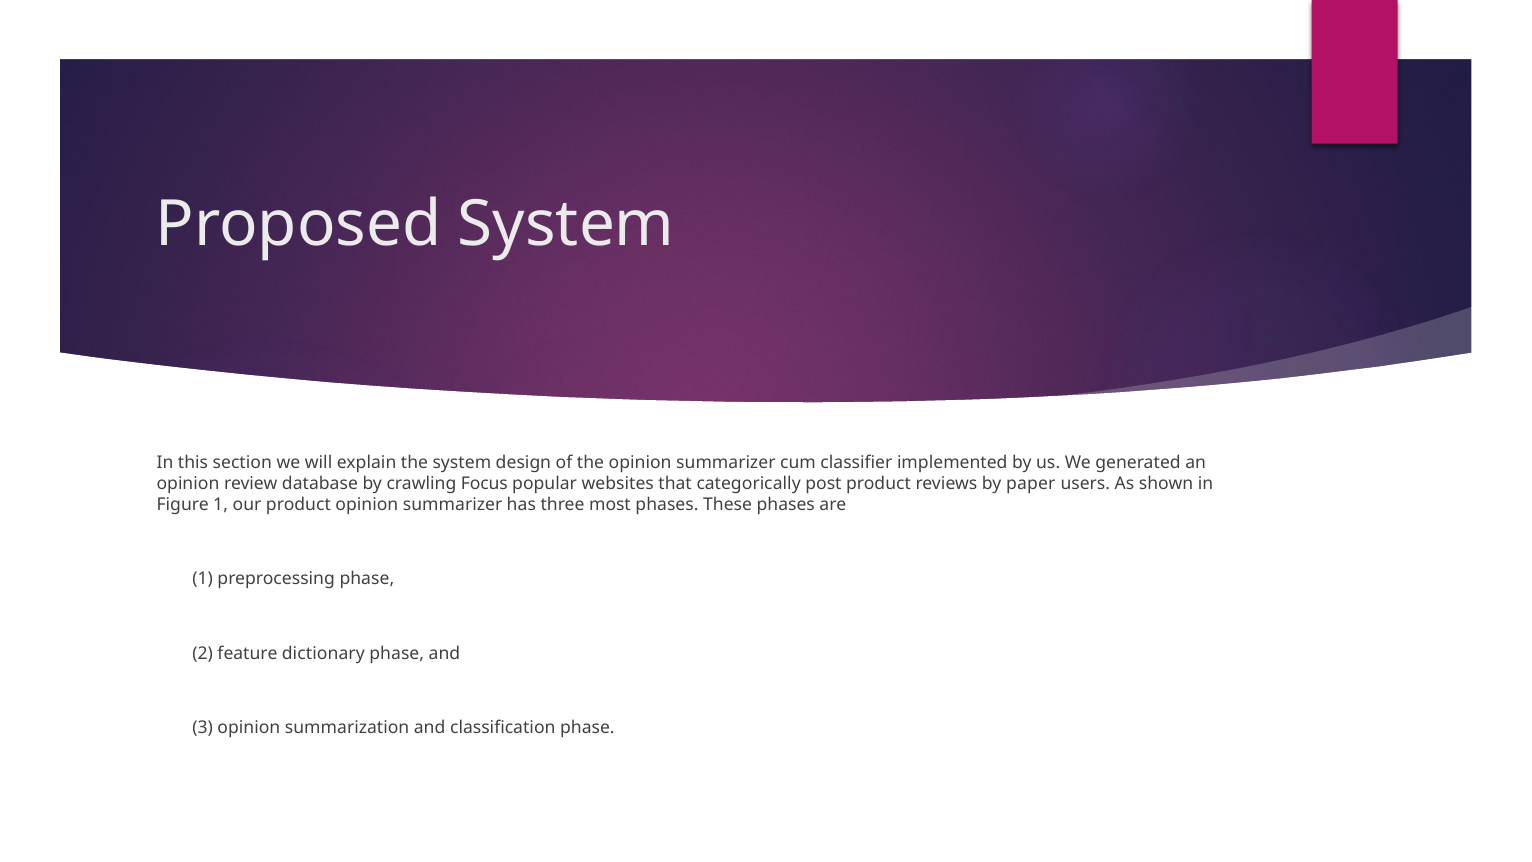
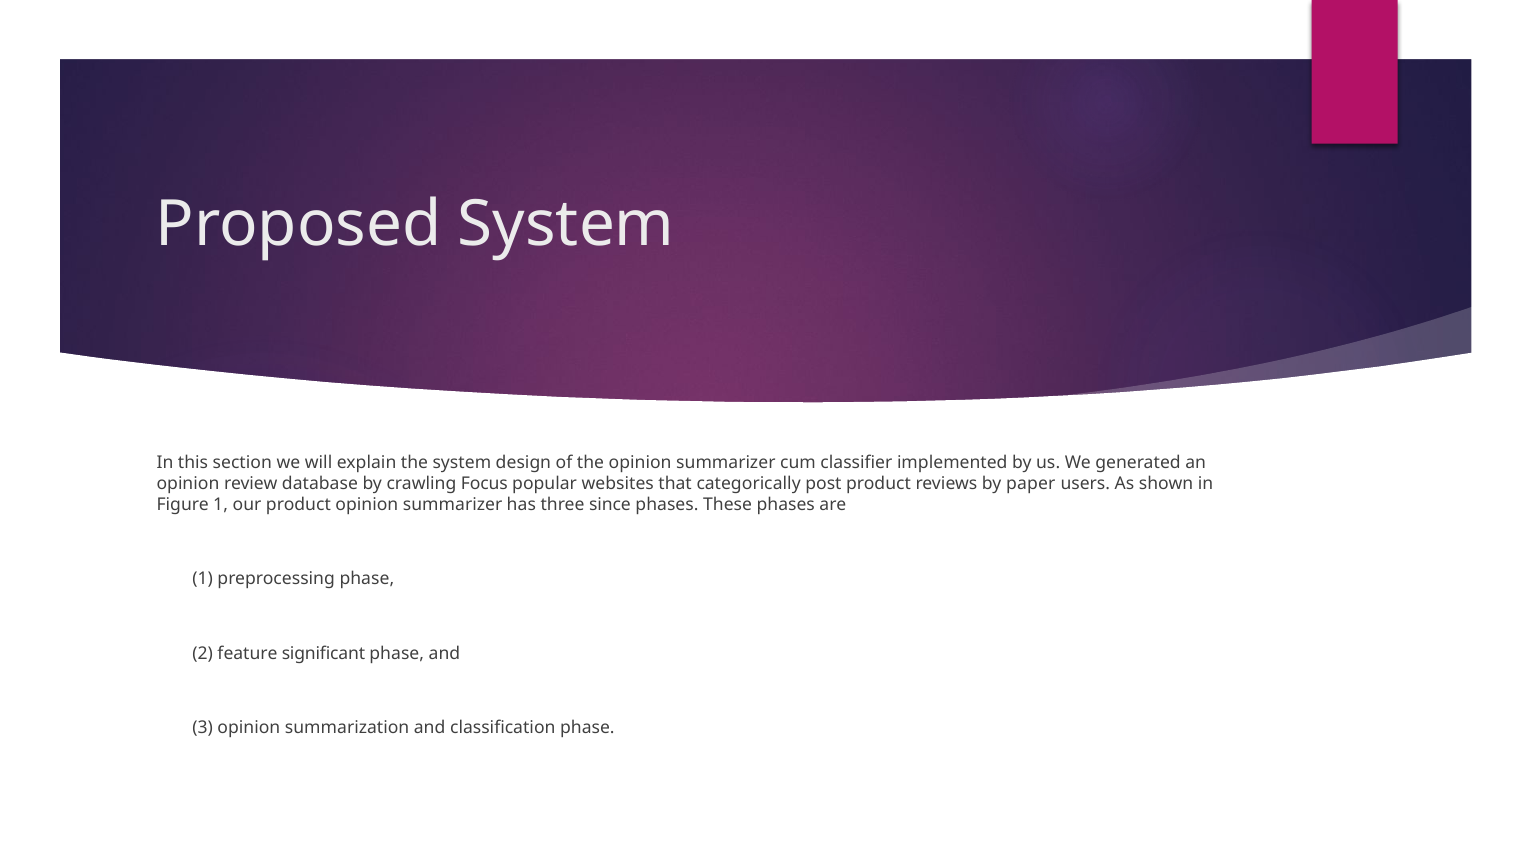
most: most -> since (610, 505)
dictionary: dictionary -> significant (323, 653)
